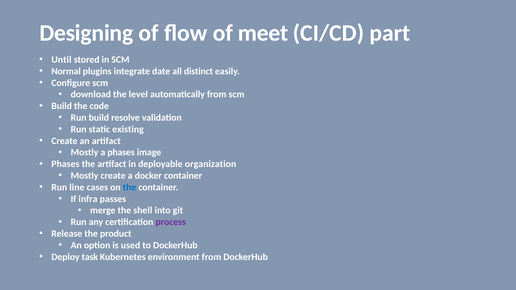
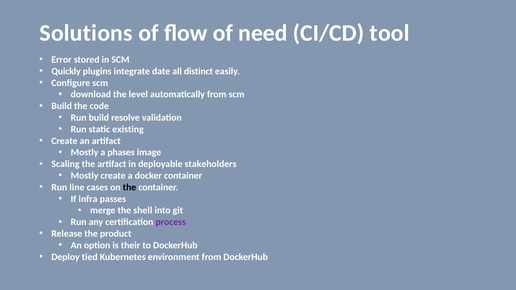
Designing: Designing -> Solutions (86, 33)
meet: meet -> need (263, 33)
part: part -> tool (390, 33)
Until: Until -> Error (62, 60)
Normal: Normal -> Quickly (66, 71)
Phases: Phases -> Scaling (65, 164)
organization: organization -> stakeholders (211, 164)
the colour: blue -> black (130, 187)
used: used -> their (131, 245)
task: task -> tied (90, 257)
